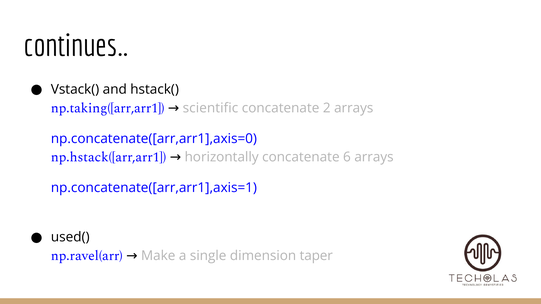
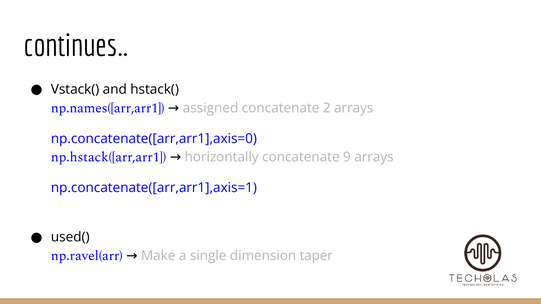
np.taking([arr,arr1: np.taking([arr,arr1 -> np.names([arr,arr1 (108, 108)
scientific: scientific -> assigned (210, 108)
6: 6 -> 9 (347, 157)
